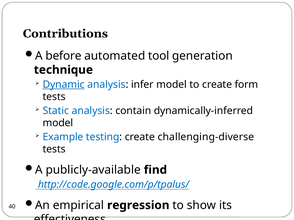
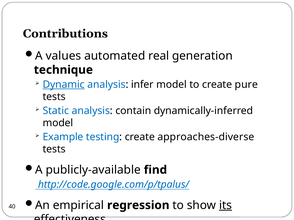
before: before -> values (63, 56)
tool: tool -> real (159, 56)
form: form -> pure (246, 85)
challenging-diverse: challenging-diverse -> approaches-diverse (206, 137)
its underline: none -> present (226, 206)
